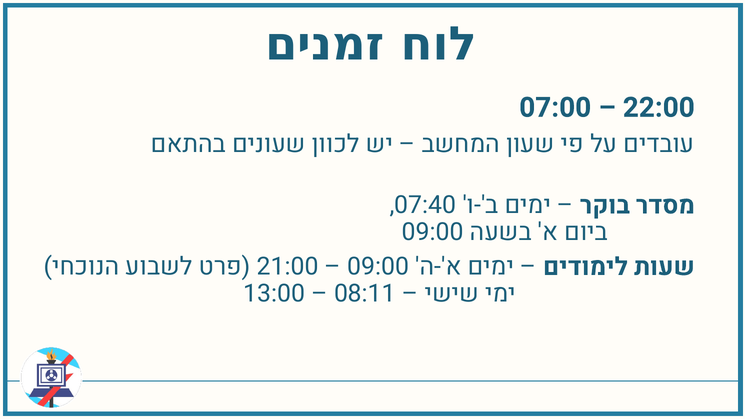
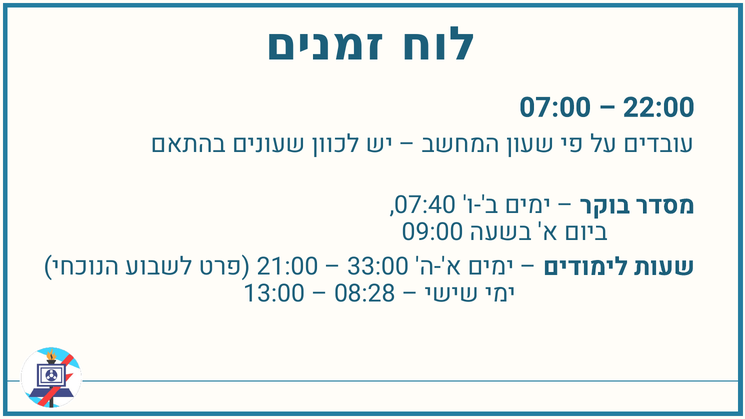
09:00: 09:00 -> 33:00 (378, 267)
08:11: 08:11 -> 08:28 (365, 294)
